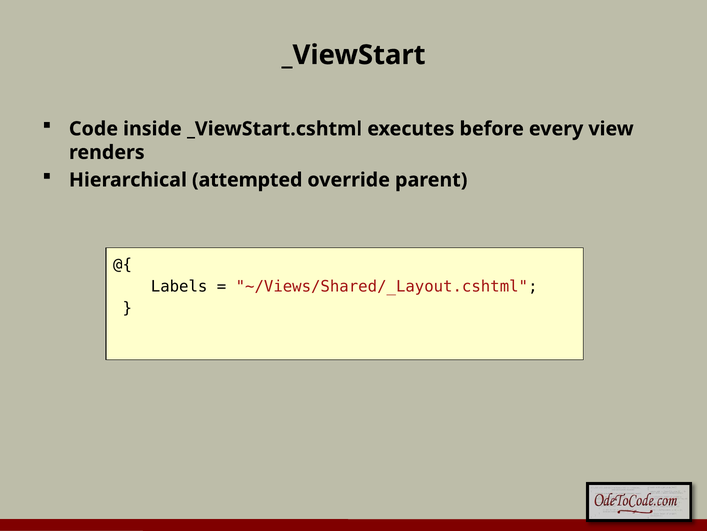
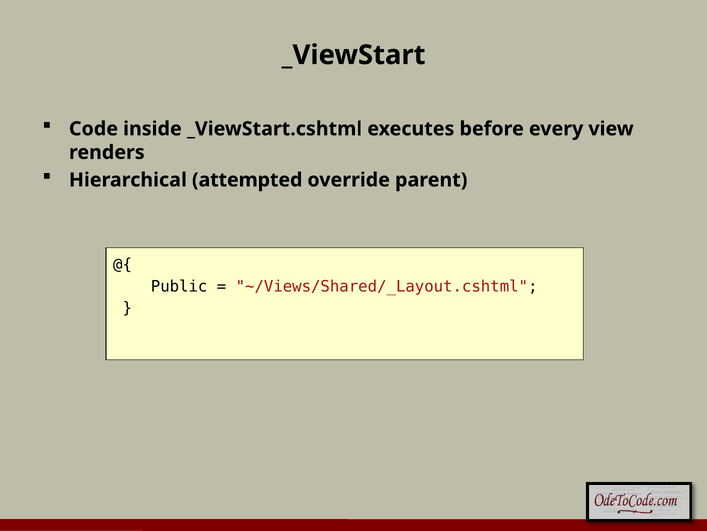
Labels: Labels -> Public (179, 286)
